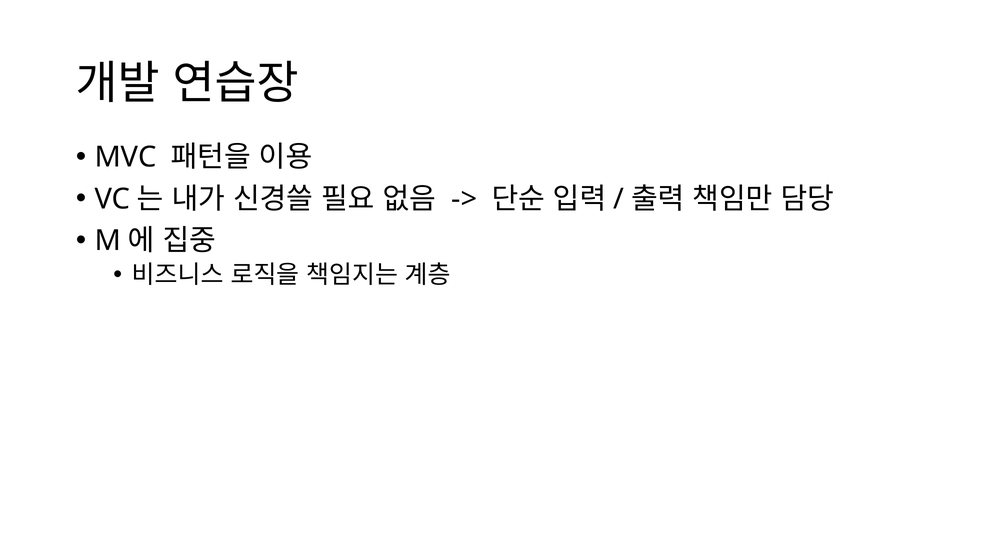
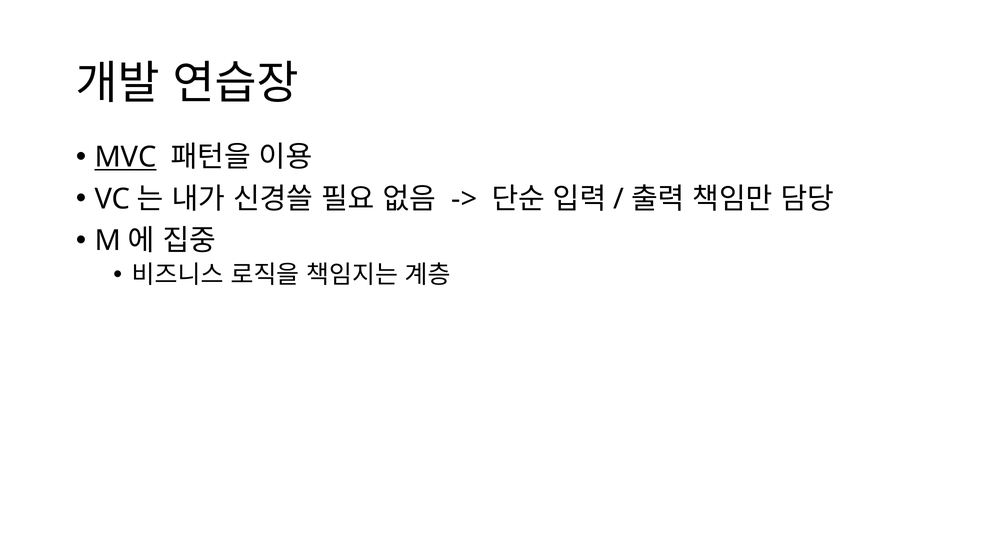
MVC underline: none -> present (126, 157)
